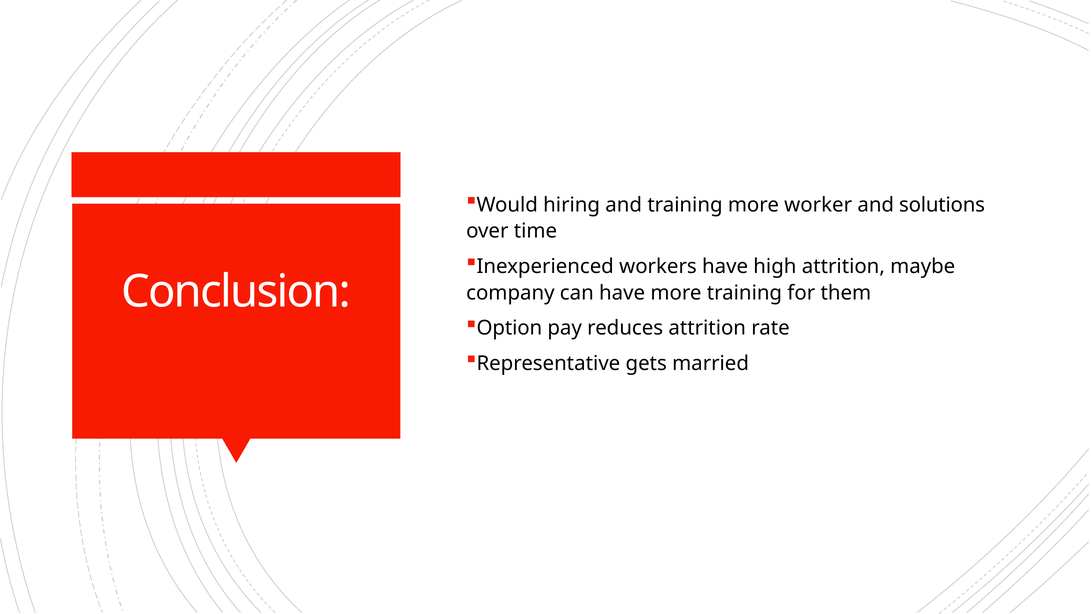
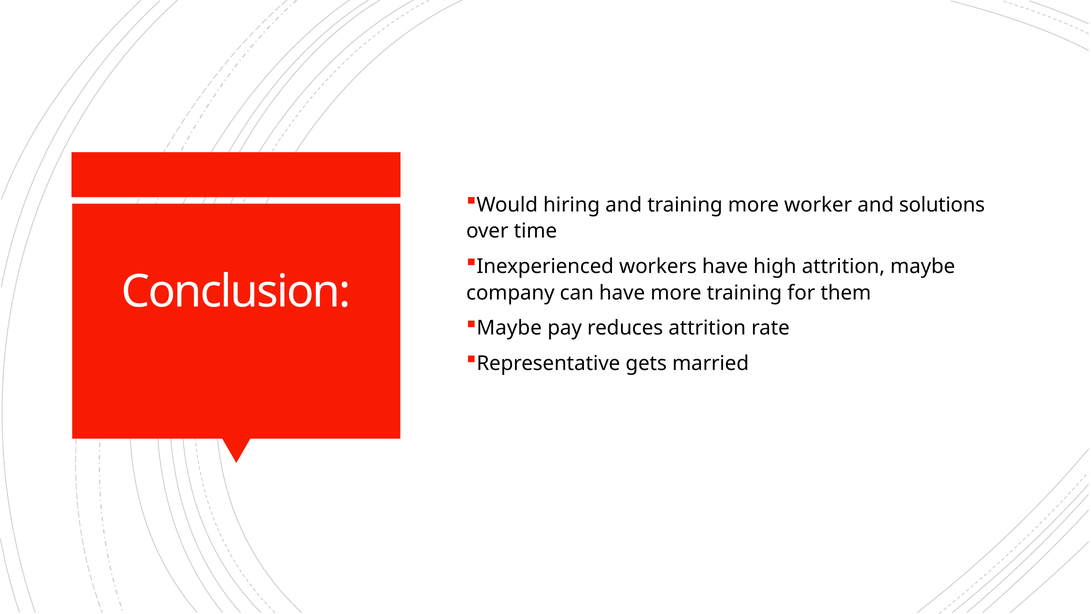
Option: Option -> Maybe (509, 328)
